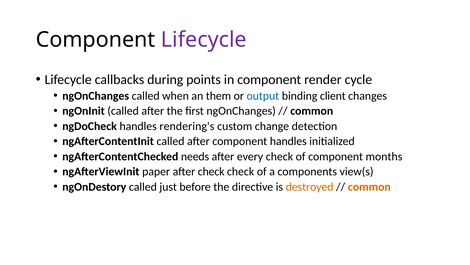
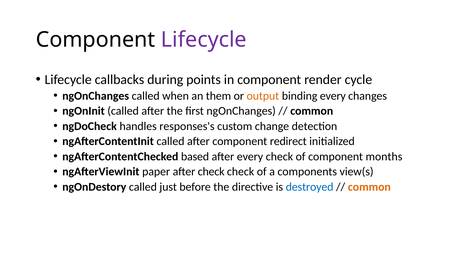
output colour: blue -> orange (263, 96)
binding client: client -> every (333, 96)
rendering's: rendering's -> responses's (187, 126)
component handles: handles -> redirect (288, 141)
needs: needs -> based (195, 156)
destroyed colour: orange -> blue (310, 186)
